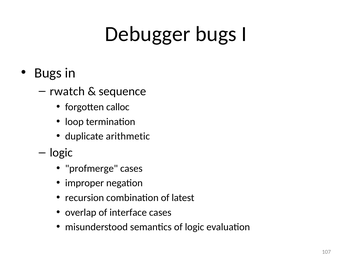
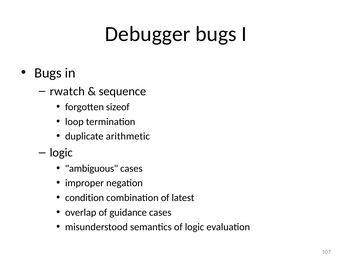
calloc: calloc -> sizeof (118, 107)
profmerge: profmerge -> ambiguous (92, 168)
recursion: recursion -> condition (85, 198)
interface: interface -> guidance (128, 212)
